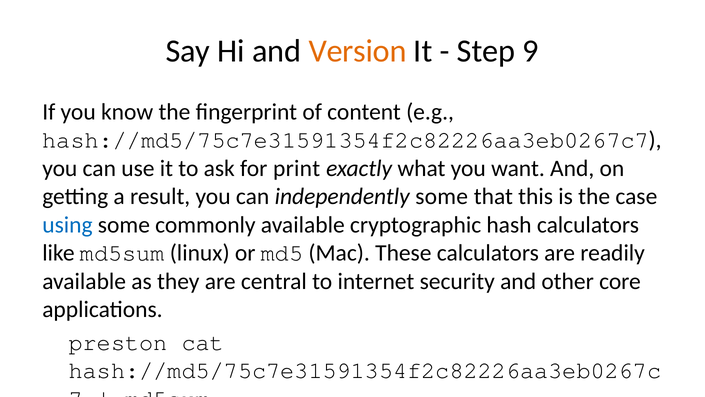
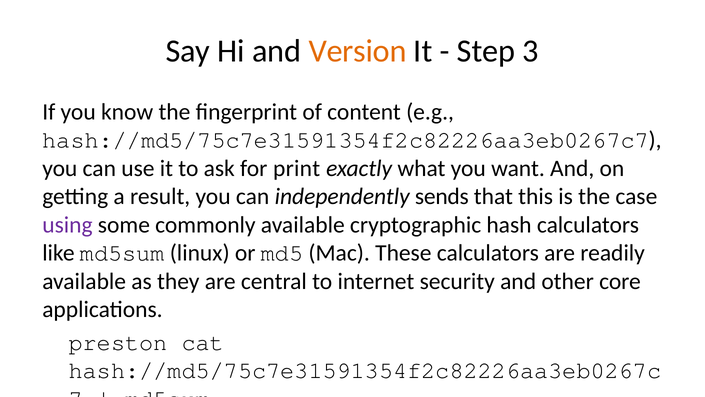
9: 9 -> 3 (531, 51)
independently some: some -> sends (442, 196)
using colour: blue -> purple (67, 225)
